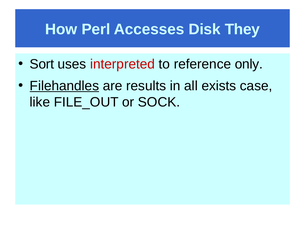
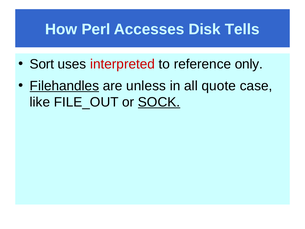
They: They -> Tells (242, 29)
results: results -> unless (146, 86)
exists: exists -> quote (219, 86)
SOCK underline: none -> present (159, 102)
